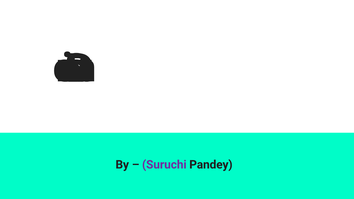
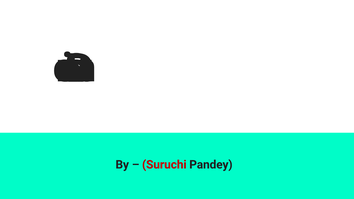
Suruchi colour: purple -> red (164, 165)
